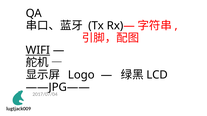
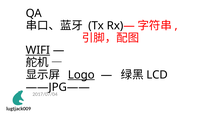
Logo underline: none -> present (81, 75)
